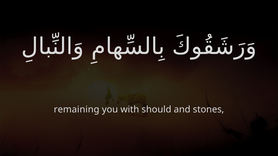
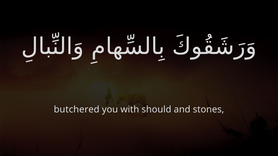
remaining: remaining -> butchered (77, 110)
